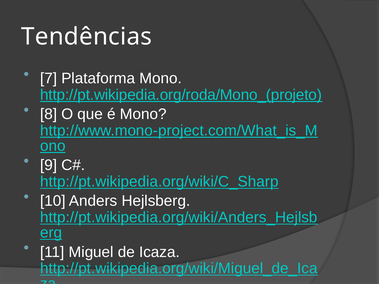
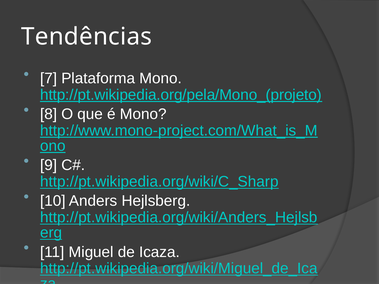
http://pt.wikipedia.org/roda/Mono_(projeto: http://pt.wikipedia.org/roda/Mono_(projeto -> http://pt.wikipedia.org/pela/Mono_(projeto (181, 95)
